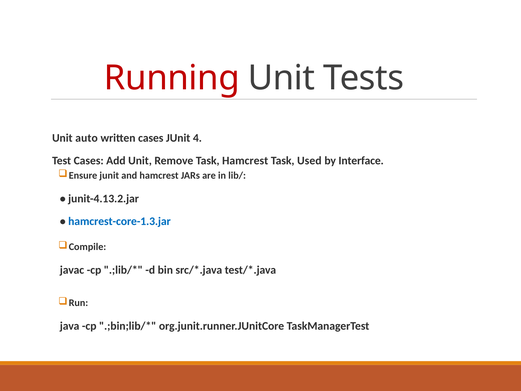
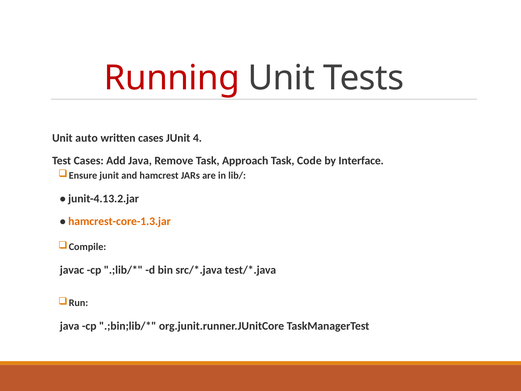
Add Unit: Unit -> Java (140, 161)
Task Hamcrest: Hamcrest -> Approach (245, 161)
Used: Used -> Code (309, 161)
hamcrest-core-1.3.jar colour: blue -> orange (119, 221)
